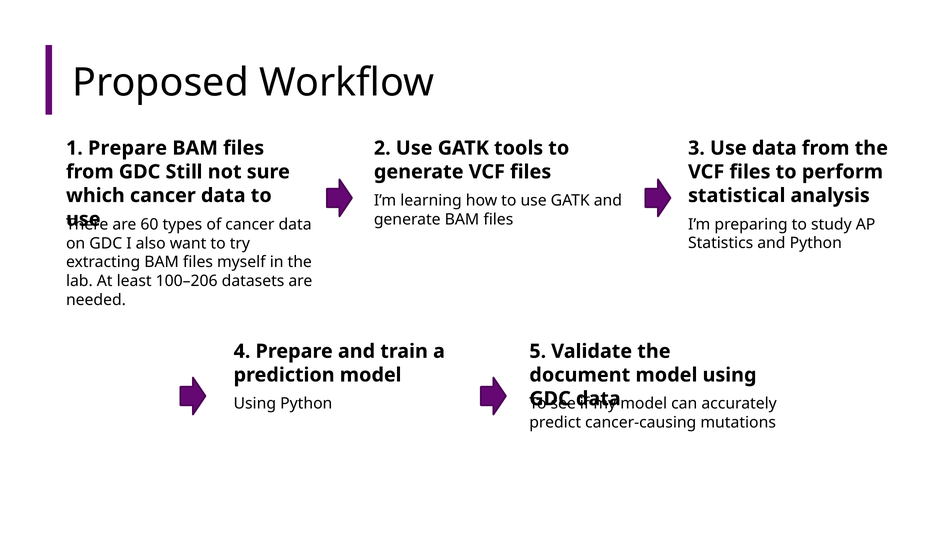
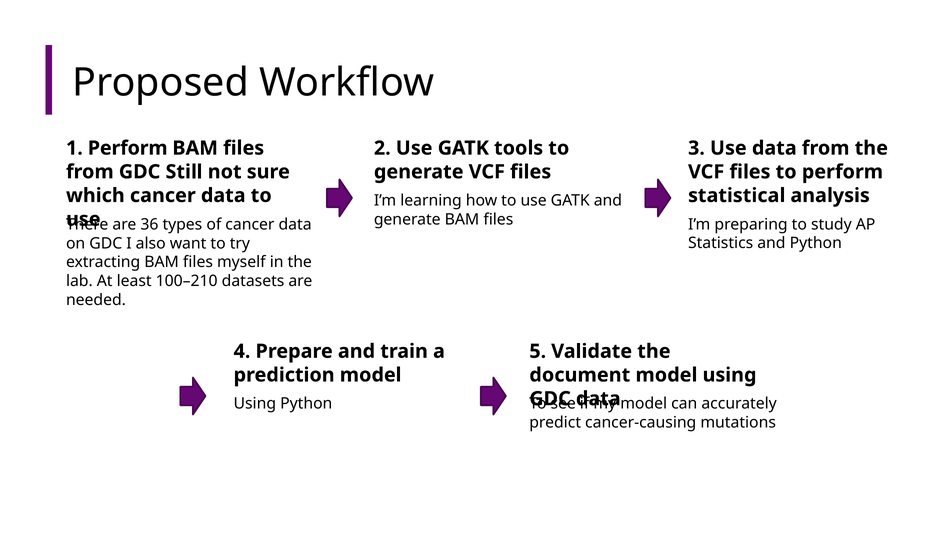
1 Prepare: Prepare -> Perform (128, 148)
60: 60 -> 36 (149, 224)
100–206: 100–206 -> 100–210 (187, 281)
